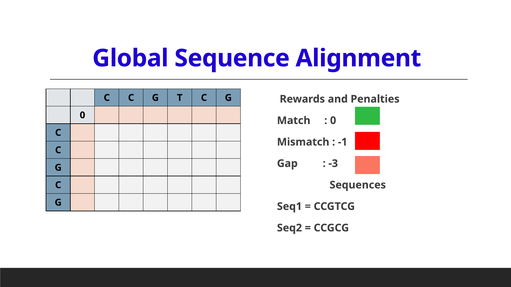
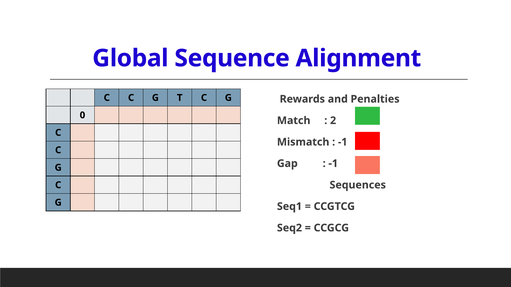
0: 0 -> 2 (333, 121)
-3: -3 -> -1 (333, 164)
